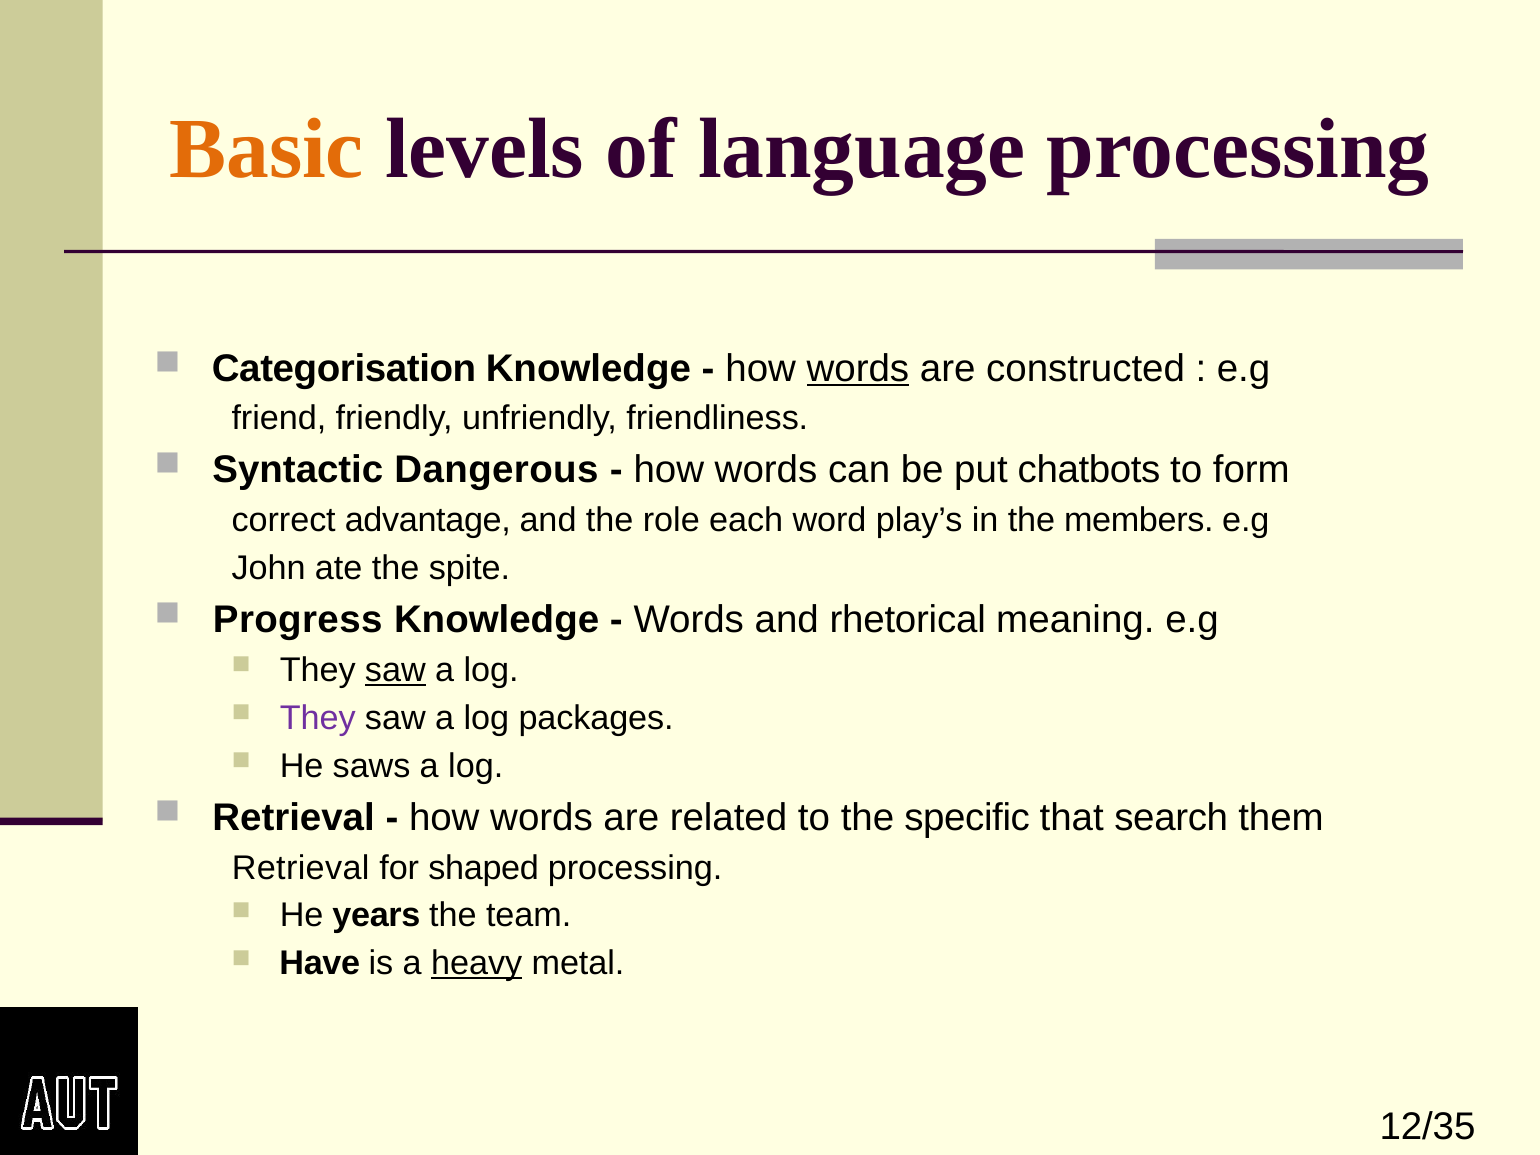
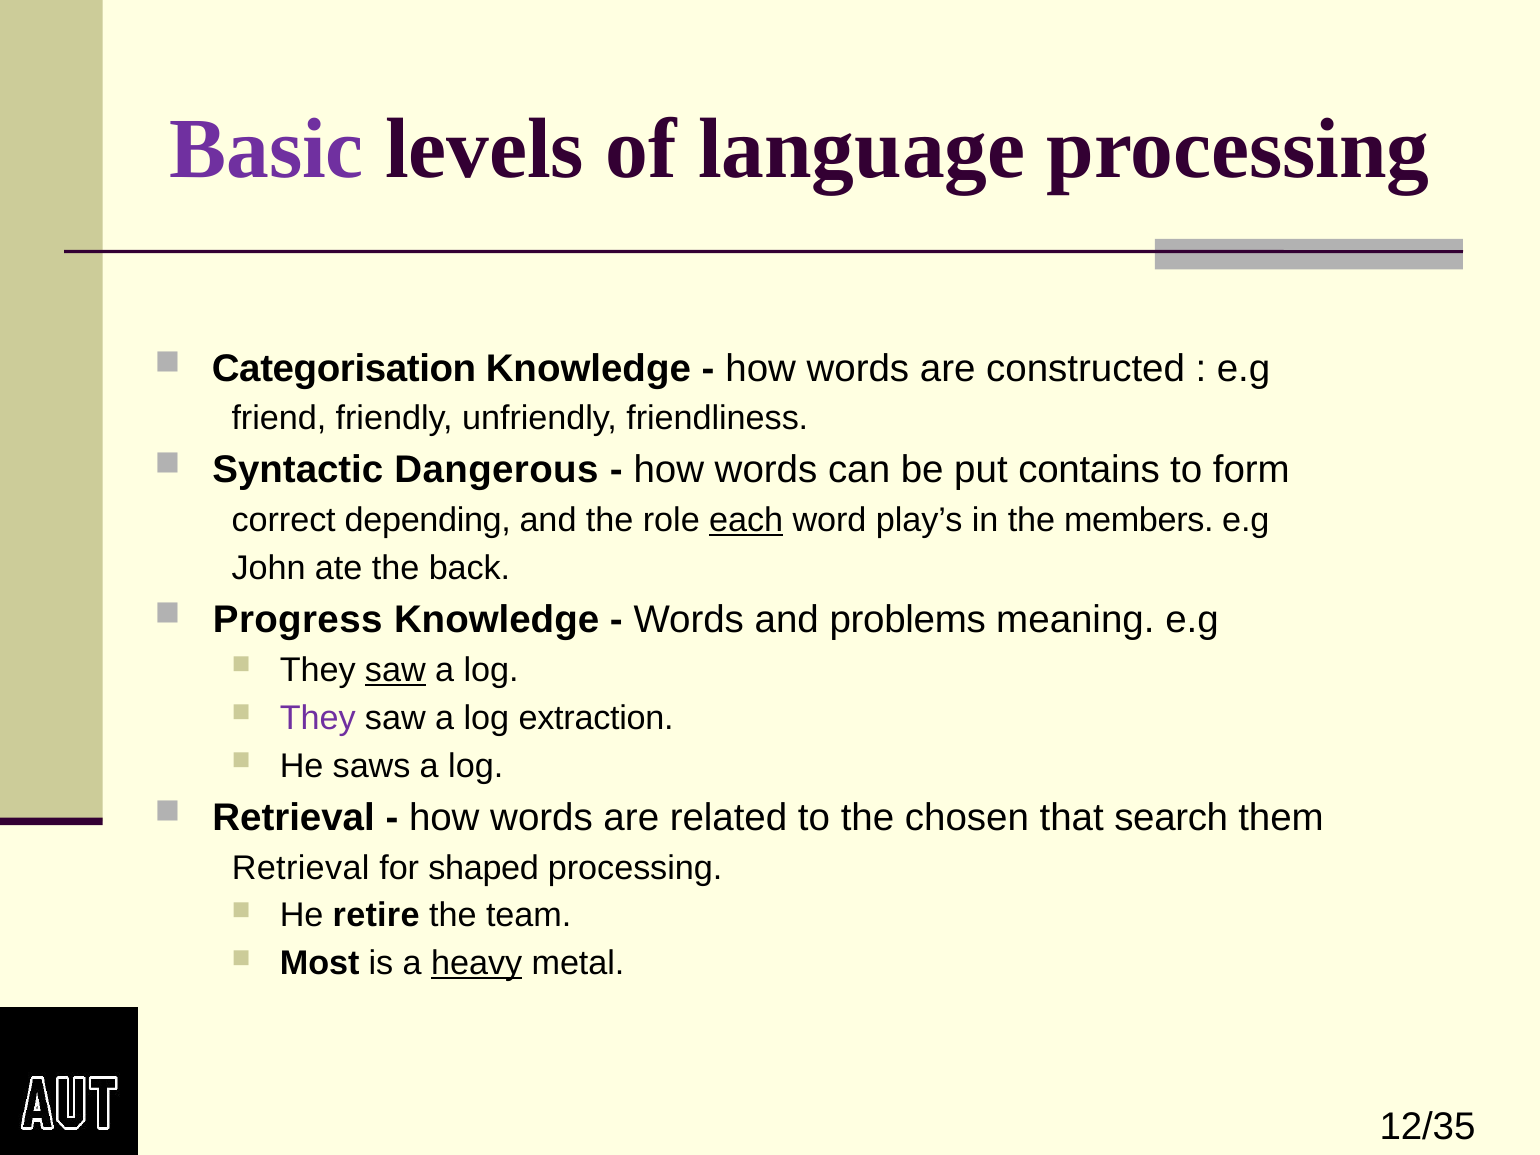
Basic colour: orange -> purple (267, 149)
words underline: present -> none (858, 368)
chatbots: chatbots -> contains (1089, 470)
advantage: advantage -> depending (428, 520)
each underline: none -> present (746, 520)
spite: spite -> back (469, 568)
rhetorical: rhetorical -> problems (908, 620)
packages: packages -> extraction (596, 718)
specific: specific -> chosen (967, 818)
years: years -> retire (376, 916)
Have: Have -> Most (320, 964)
